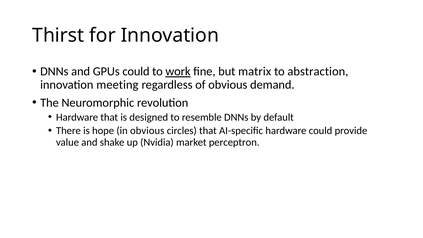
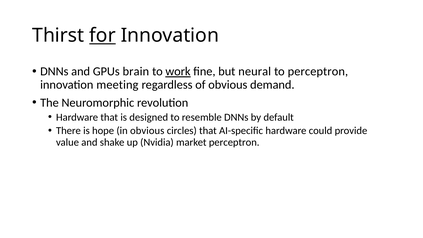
for underline: none -> present (102, 36)
GPUs could: could -> brain (136, 72)
matrix: matrix -> neural (255, 72)
to abstraction: abstraction -> perceptron (318, 72)
